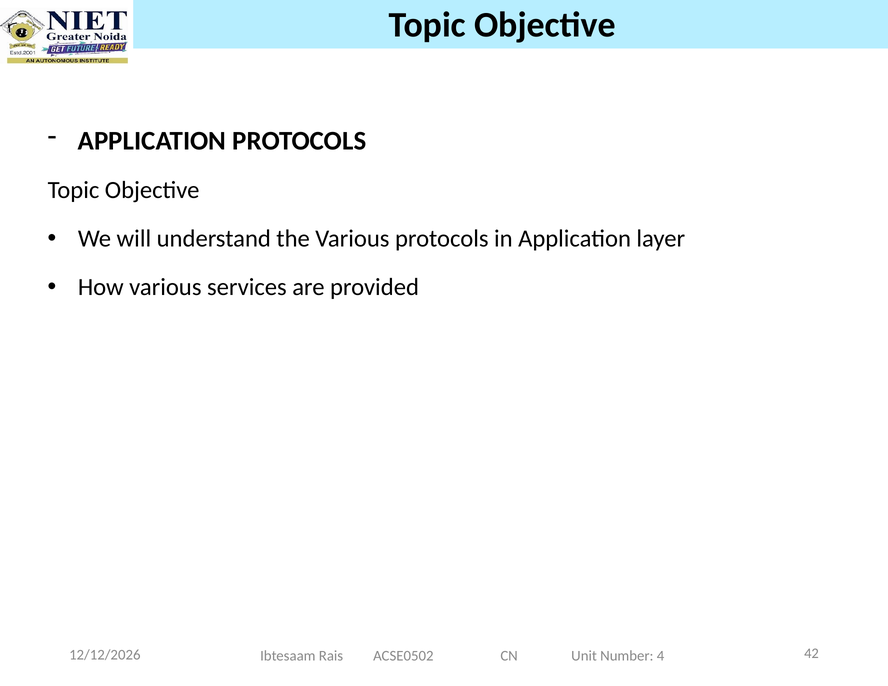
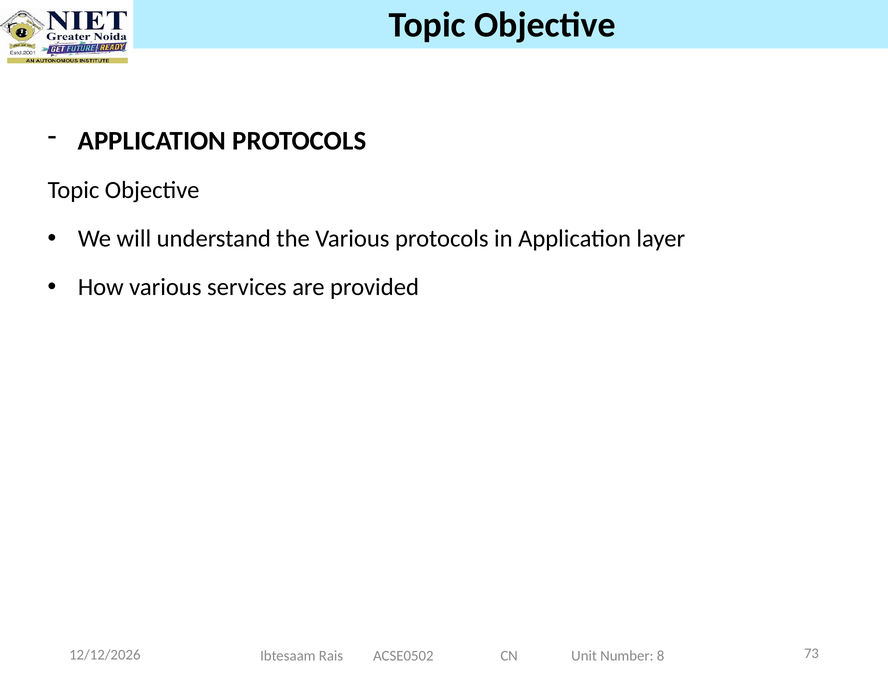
42: 42 -> 73 (812, 654)
4: 4 -> 8 (661, 656)
